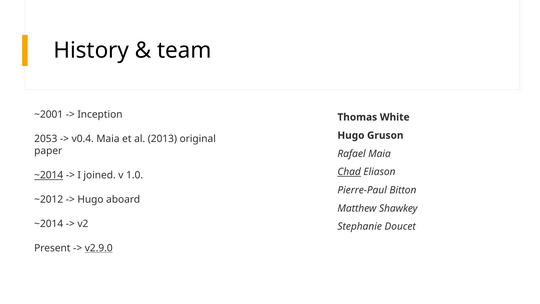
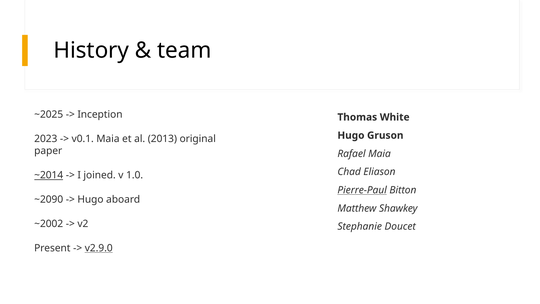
~2001: ~2001 -> ~2025 (49, 114)
2053: 2053 -> 2023 (46, 139)
v0.4: v0.4 -> v0.1 (83, 139)
Chad underline: present -> none (349, 172)
Pierre-Paul underline: none -> present (362, 190)
~2012: ~2012 -> ~2090 (49, 199)
~2014: ~2014 -> ~2002 (49, 224)
